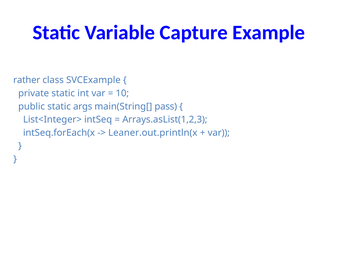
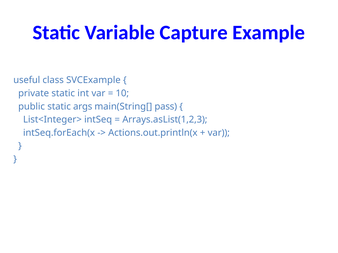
rather: rather -> useful (27, 80)
Leaner.out.println(x: Leaner.out.println(x -> Actions.out.println(x (153, 133)
